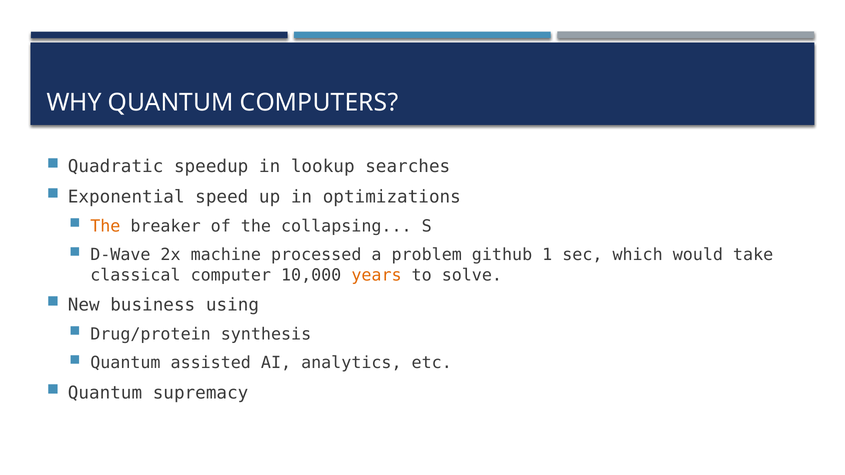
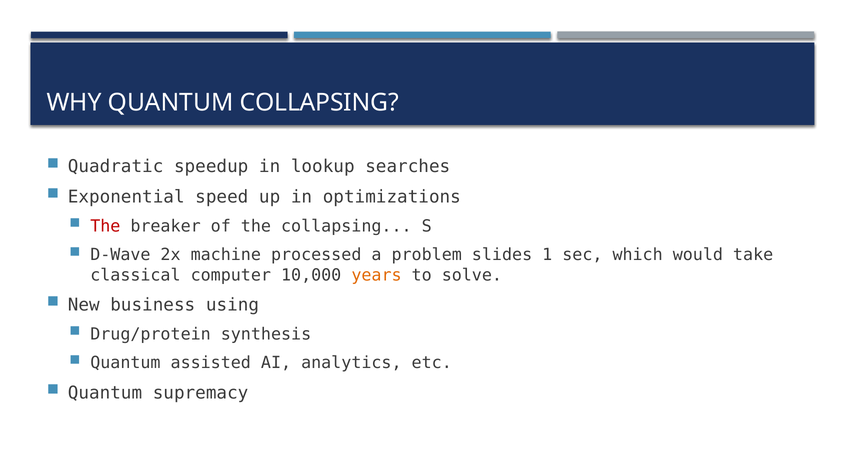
QUANTUM COMPUTERS: COMPUTERS -> COLLAPSING (319, 103)
The colour: orange -> red (105, 226)
github: github -> slides (502, 255)
